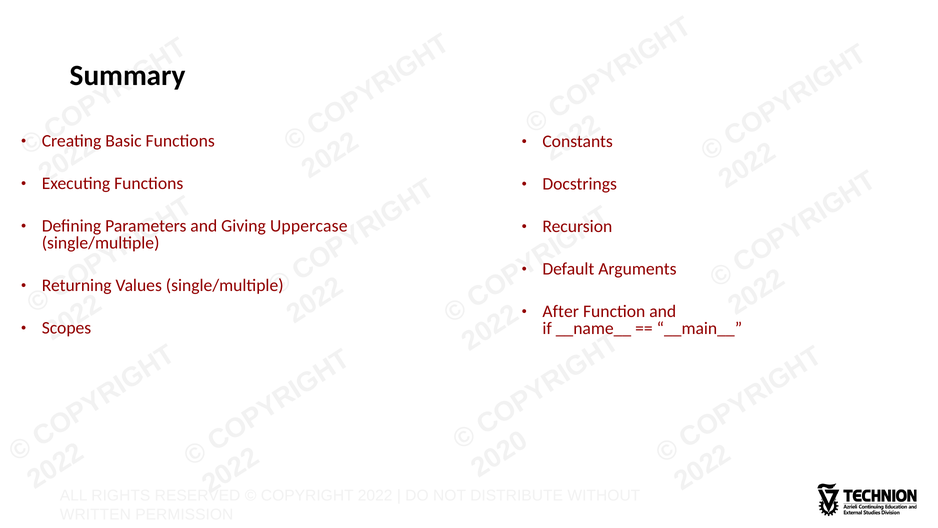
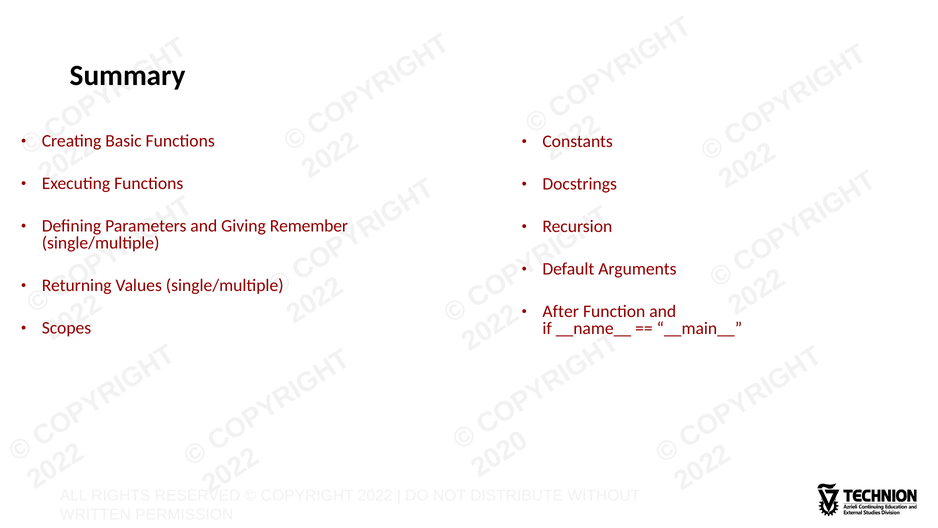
Uppercase: Uppercase -> Remember (309, 226)
